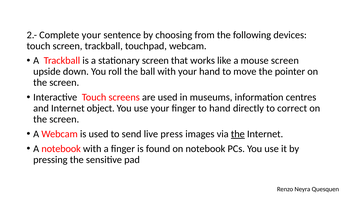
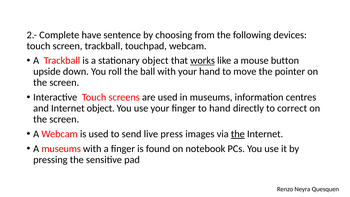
Complete your: your -> have (91, 35)
stationary screen: screen -> object (155, 61)
works underline: none -> present (203, 61)
mouse screen: screen -> button (285, 61)
A notebook: notebook -> museums (61, 149)
